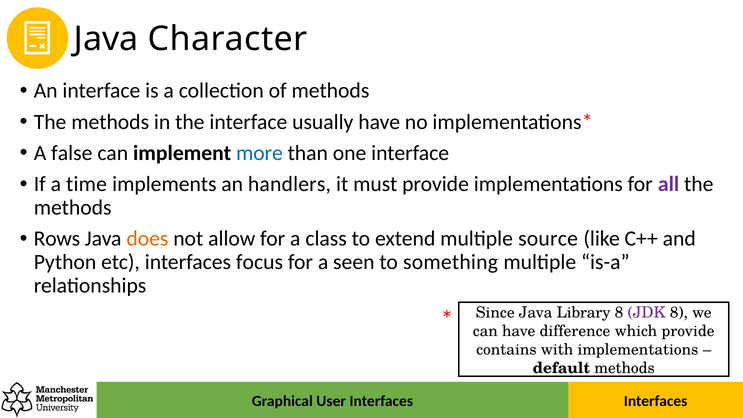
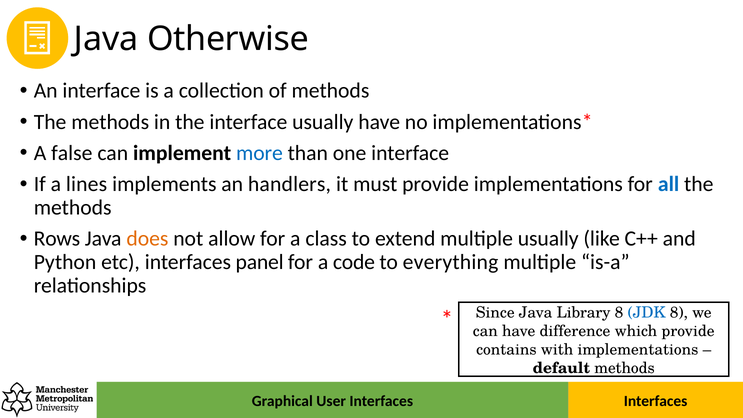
Character: Character -> Otherwise (228, 39)
time: time -> lines (87, 184)
all colour: purple -> blue (669, 184)
multiple source: source -> usually (548, 239)
focus: focus -> panel (260, 262)
seen: seen -> code (354, 262)
something: something -> everything (451, 262)
JDK colour: purple -> blue (647, 312)
